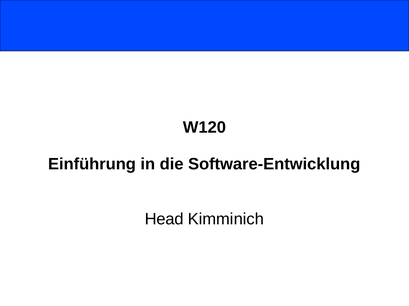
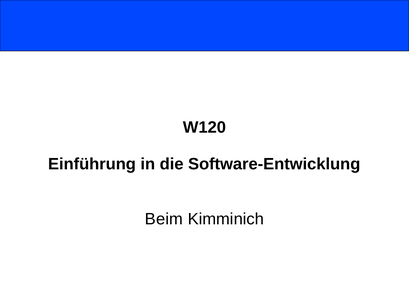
Head: Head -> Beim (164, 220)
